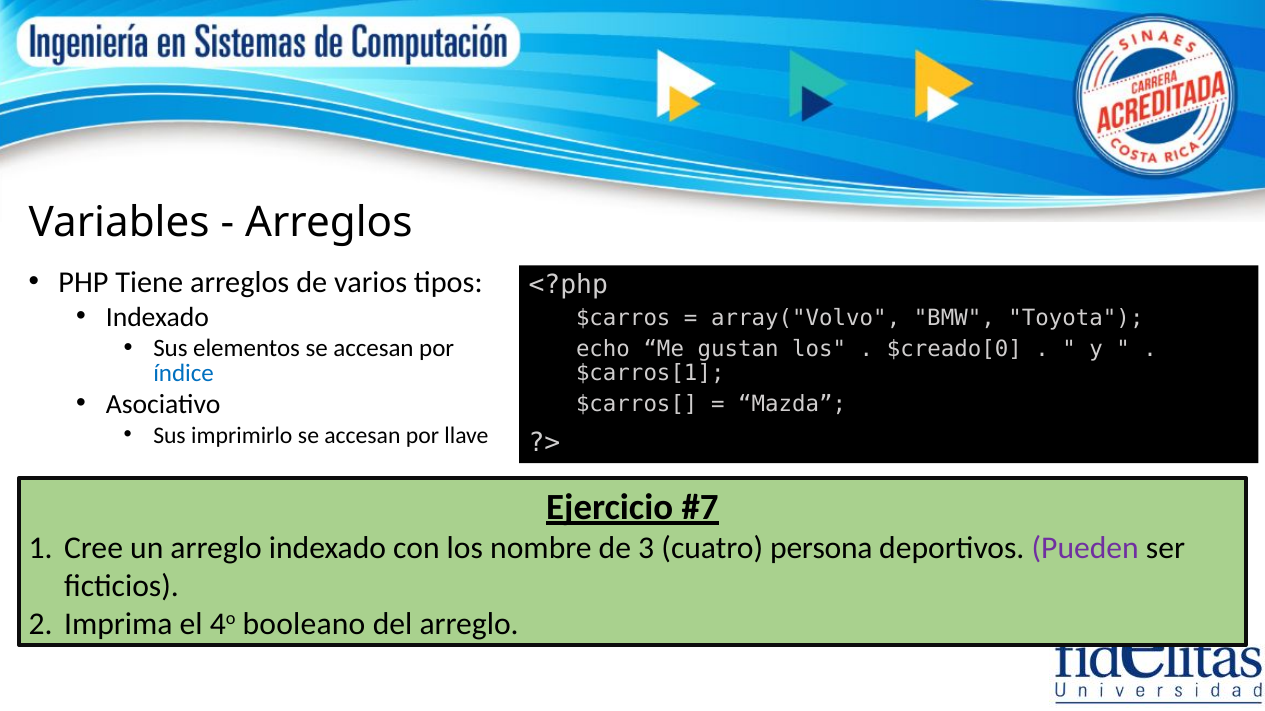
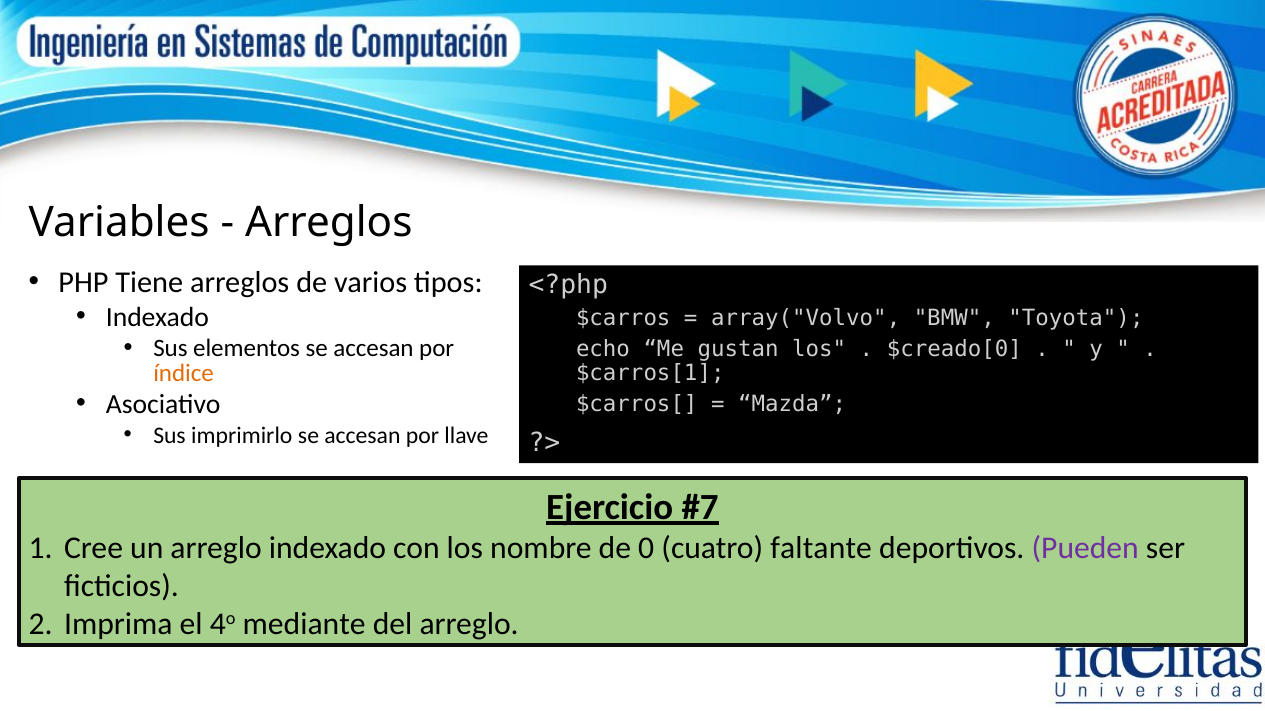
índice colour: blue -> orange (184, 373)
3: 3 -> 0 (646, 548)
persona: persona -> faltante (821, 548)
booleano: booleano -> mediante (304, 624)
